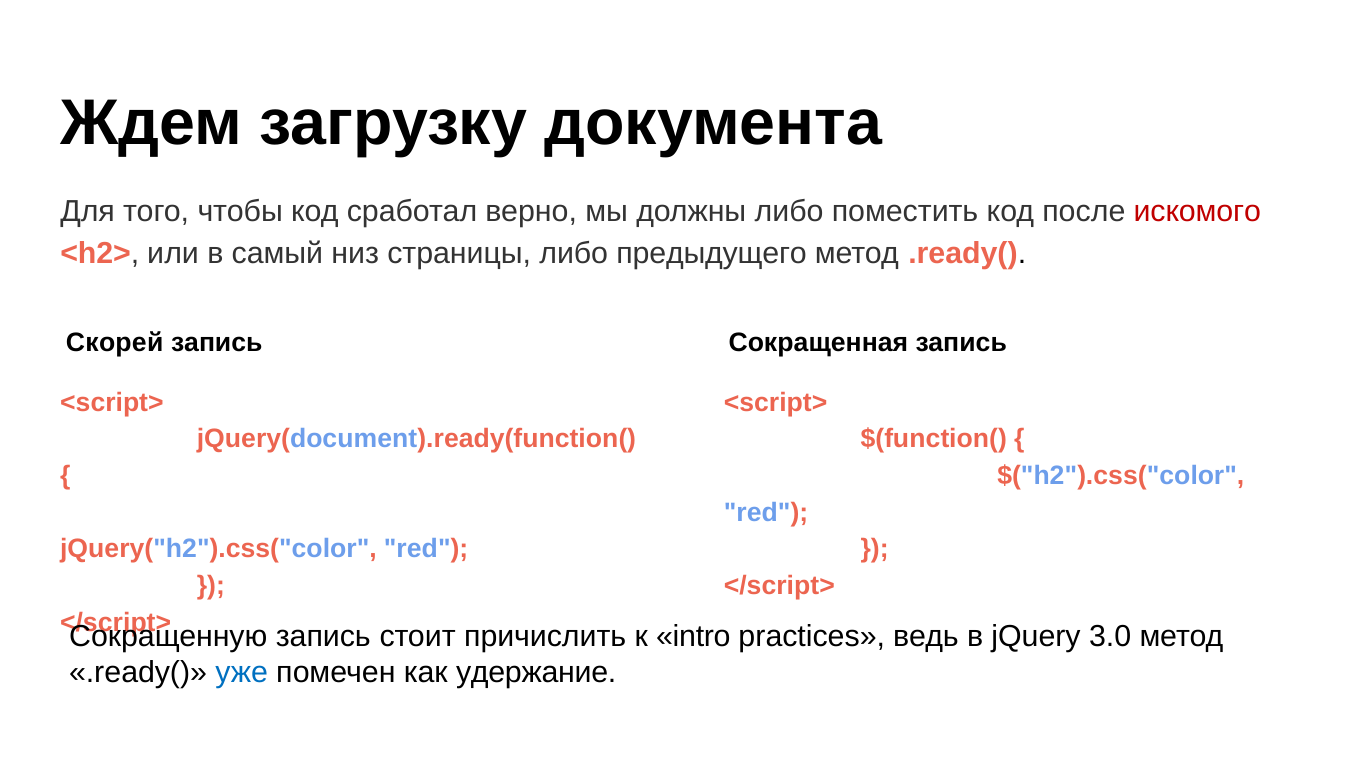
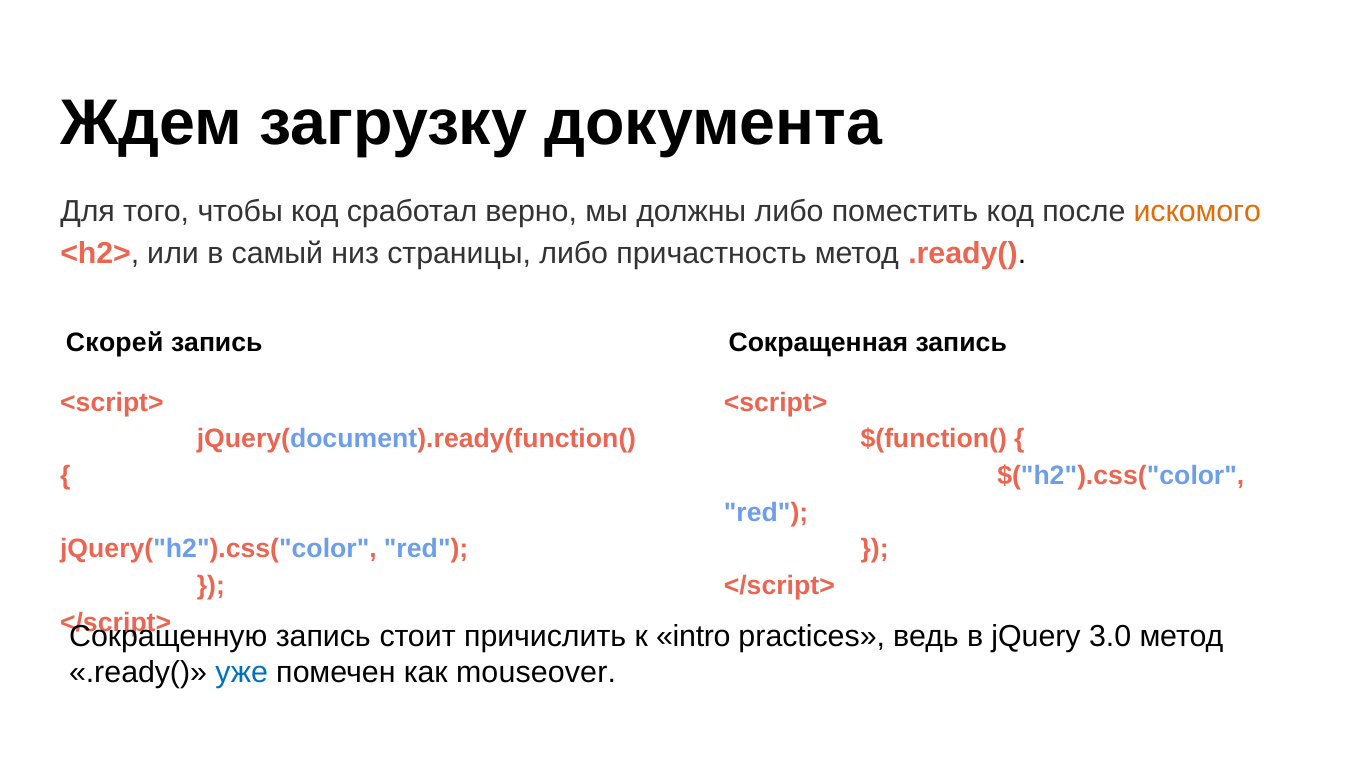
искомого colour: red -> orange (1197, 212)
предыдущего: предыдущего -> причастность (712, 254)
удержание: удержание -> mouseover (536, 673)
